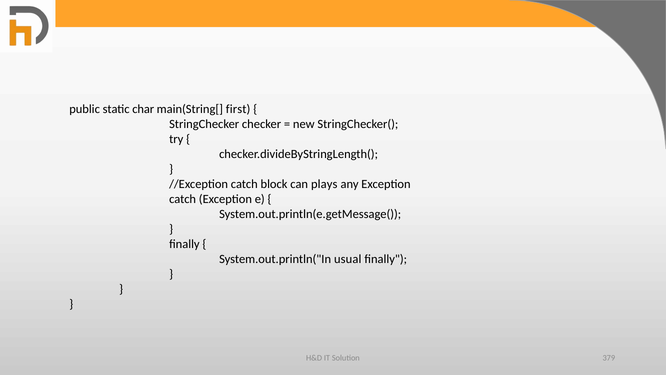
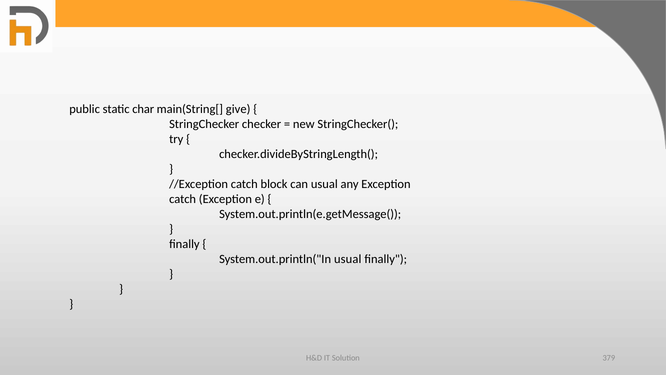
first: first -> give (238, 109)
can plays: plays -> usual (324, 184)
